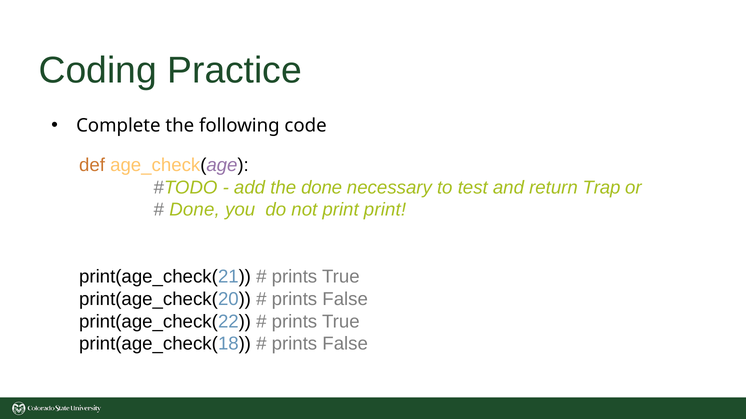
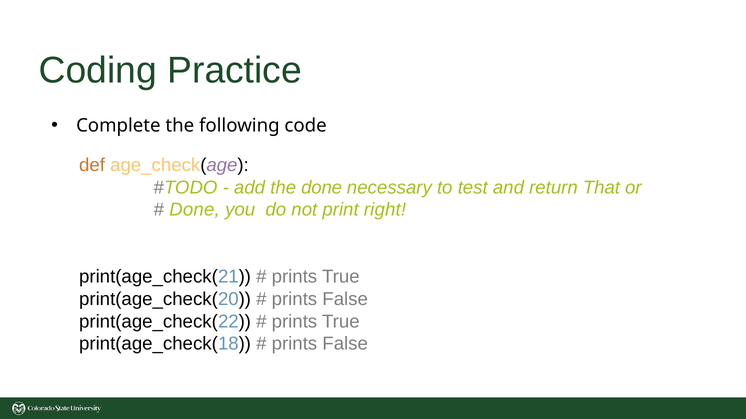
Trap: Trap -> That (601, 188)
print print: print -> right (385, 210)
